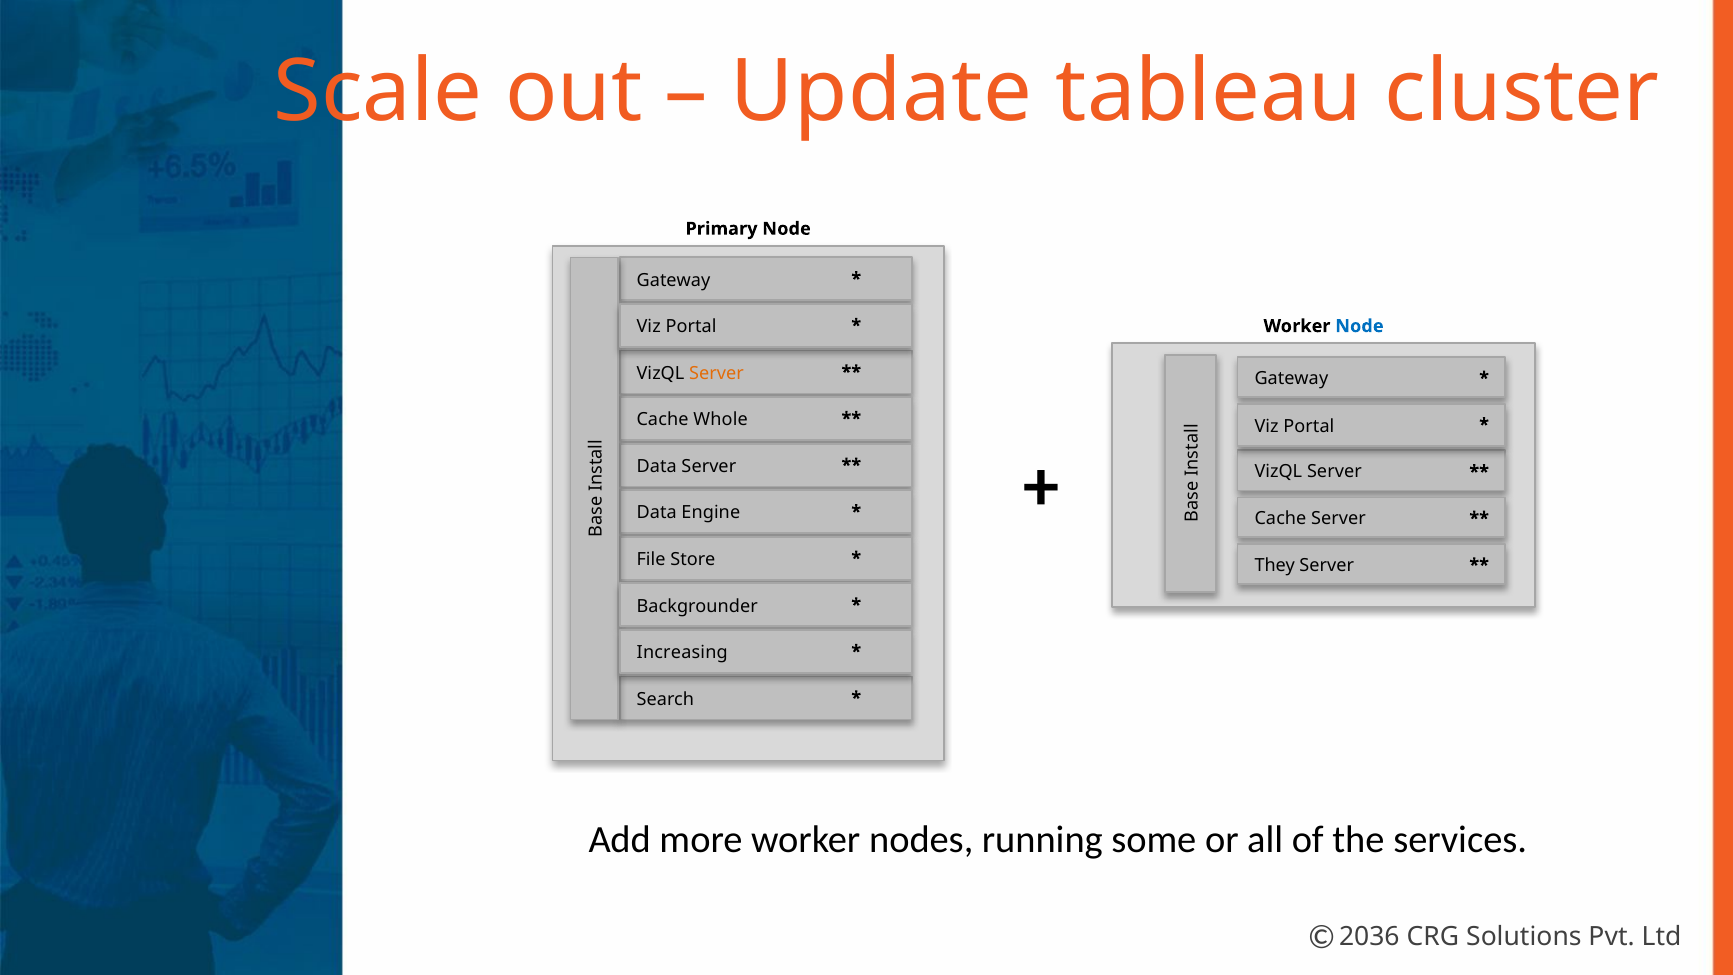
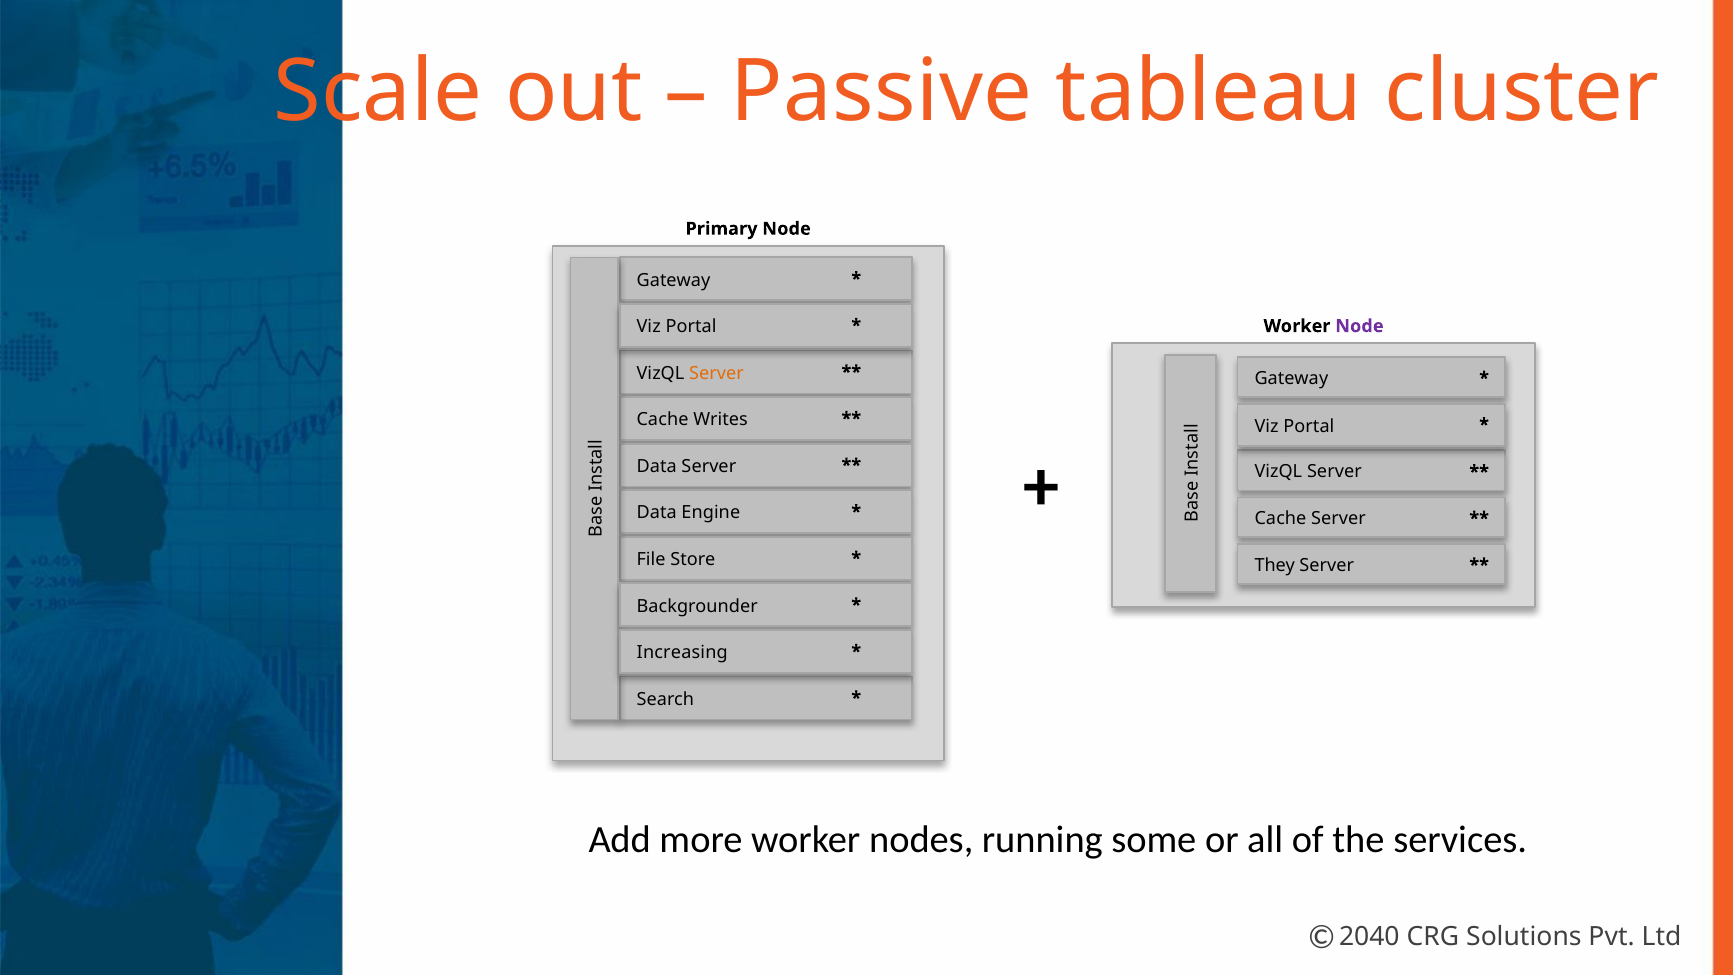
Update: Update -> Passive (882, 92)
Node colour: blue -> purple (1359, 326)
Whole: Whole -> Writes (721, 420)
2036: 2036 -> 2040 (1369, 937)
